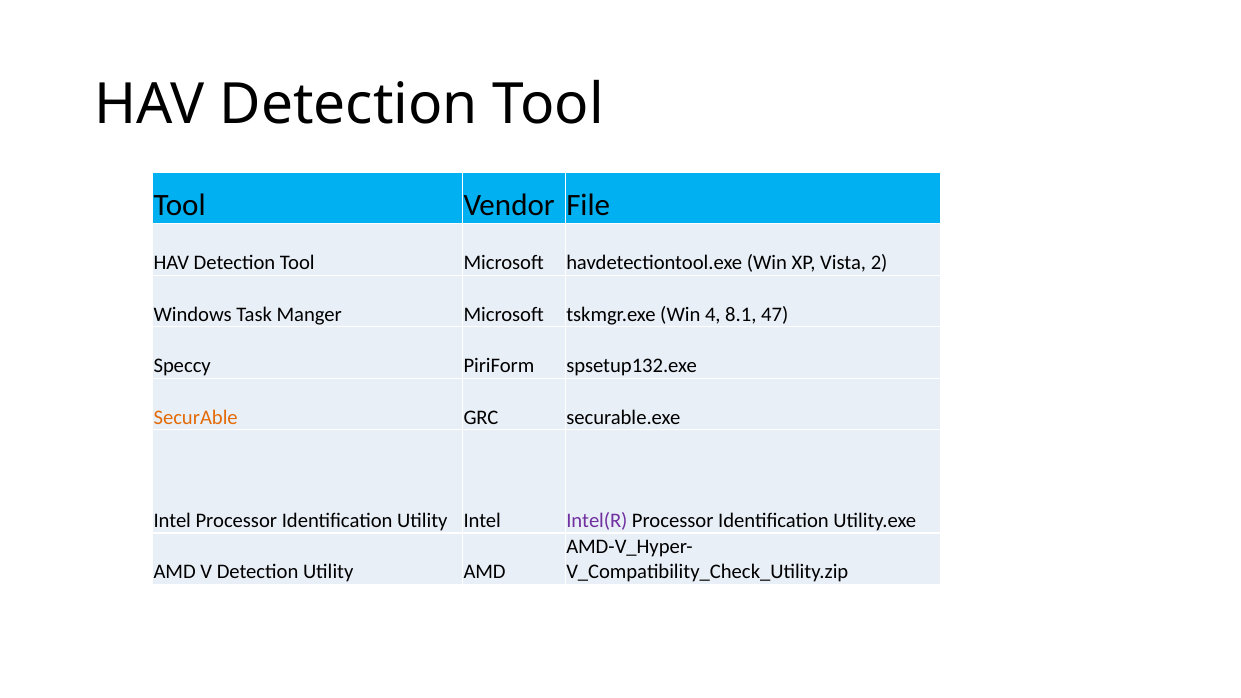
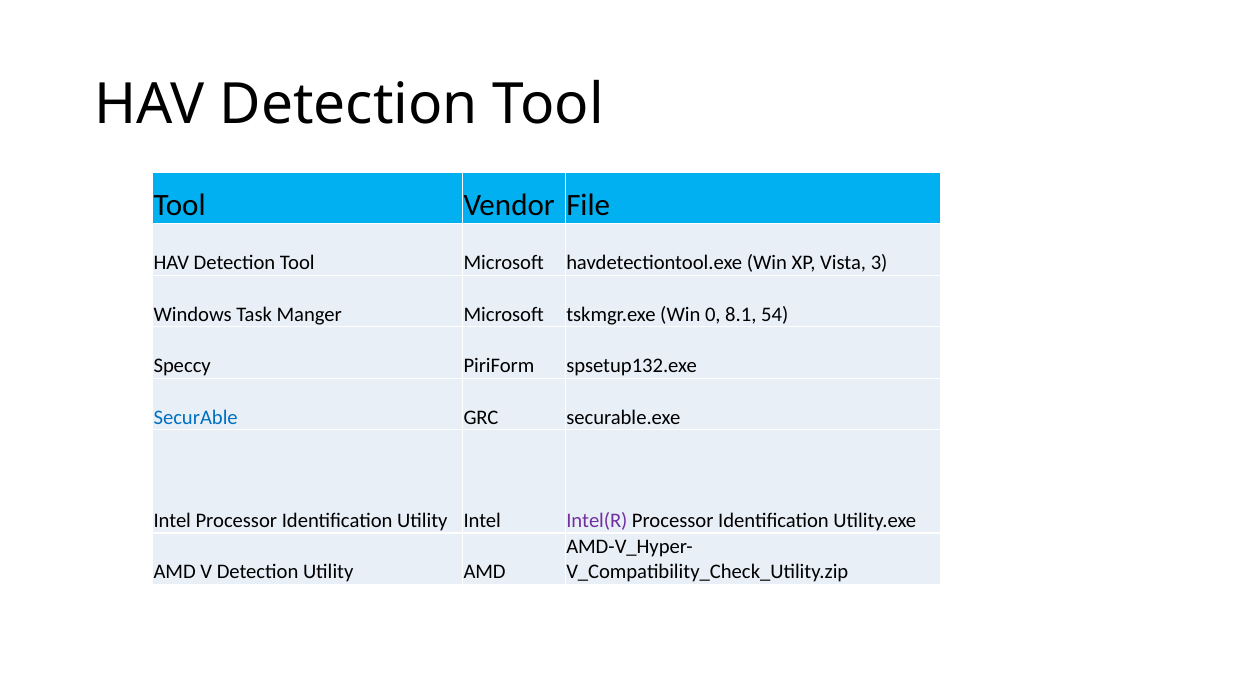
2: 2 -> 3 (879, 263)
4: 4 -> 0 (713, 314)
47: 47 -> 54 (775, 314)
SecurAble colour: orange -> blue (196, 417)
